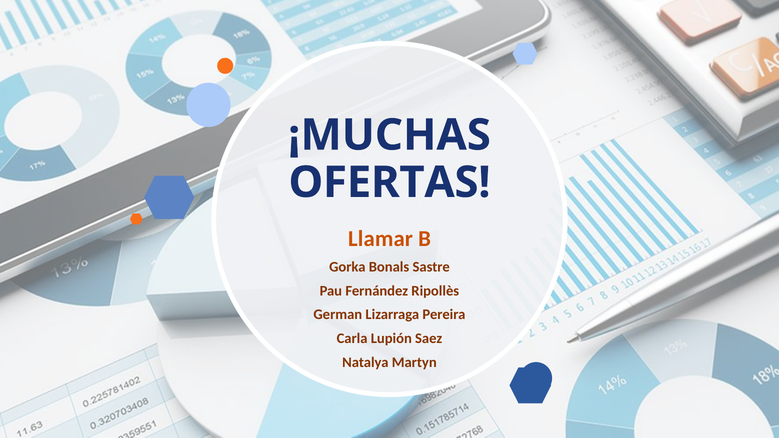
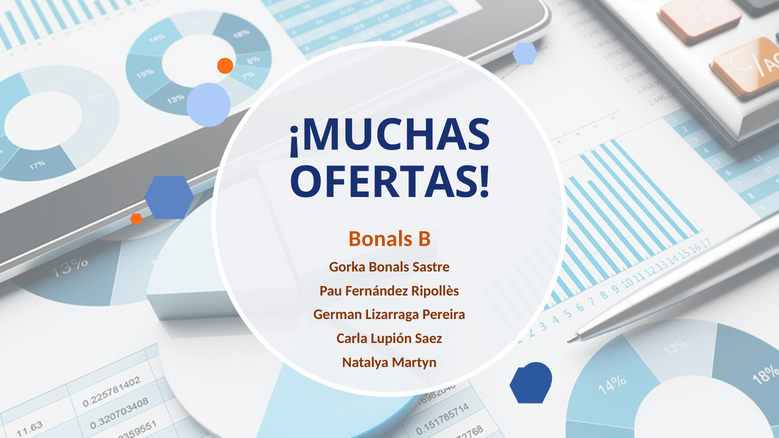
Llamar: Llamar -> Bonals (380, 239)
